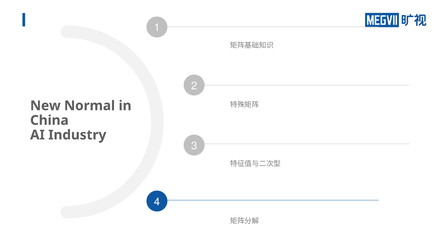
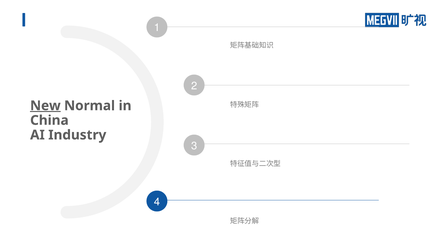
New underline: none -> present (45, 106)
